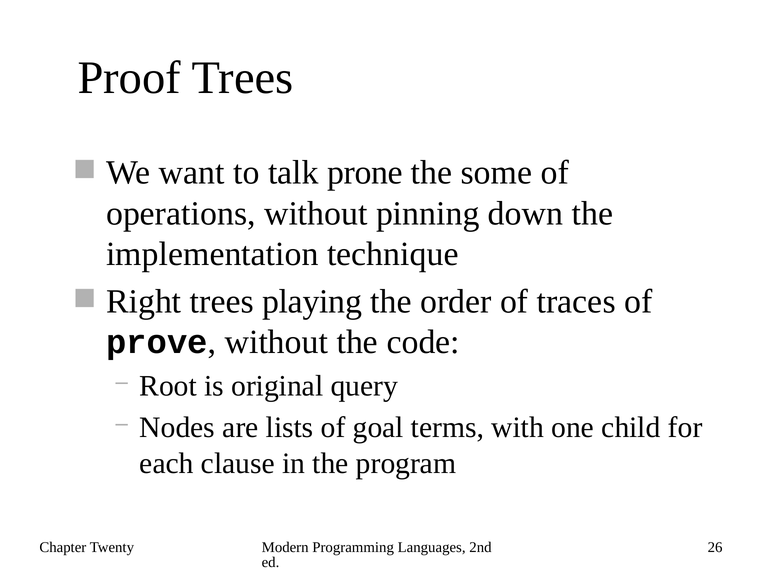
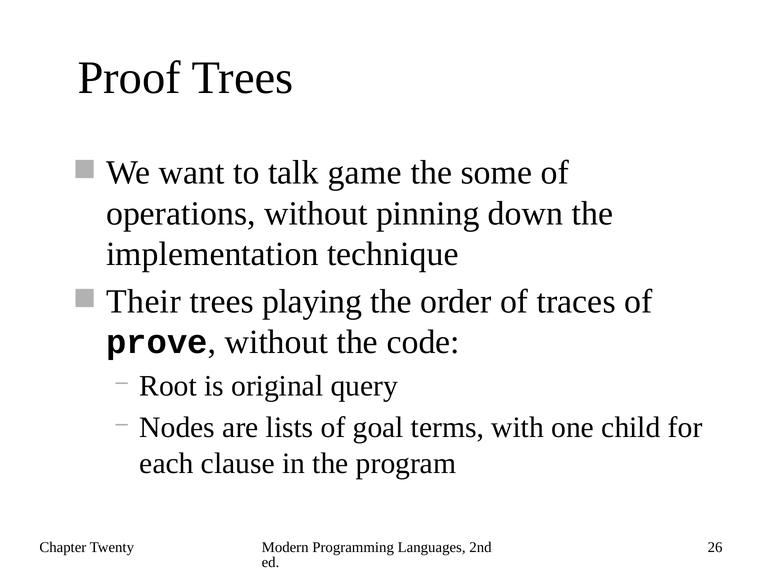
prone: prone -> game (365, 173)
Right: Right -> Their (144, 301)
